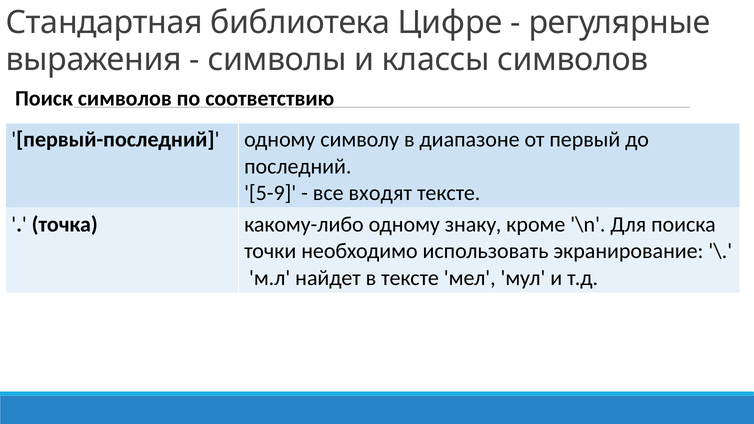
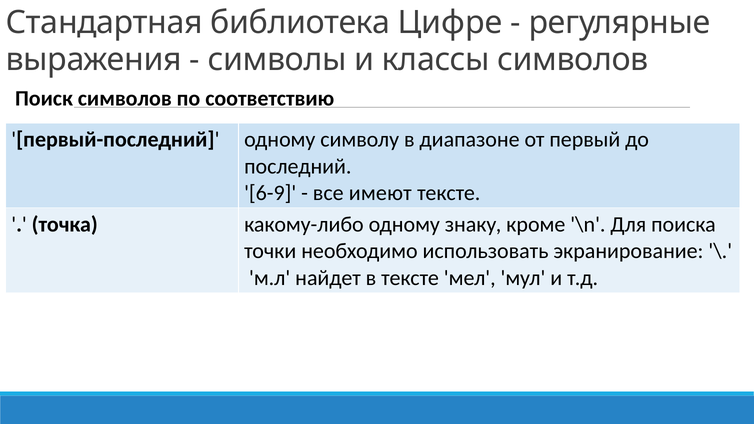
5-9: 5-9 -> 6-9 (270, 193)
входят: входят -> имеют (380, 193)
